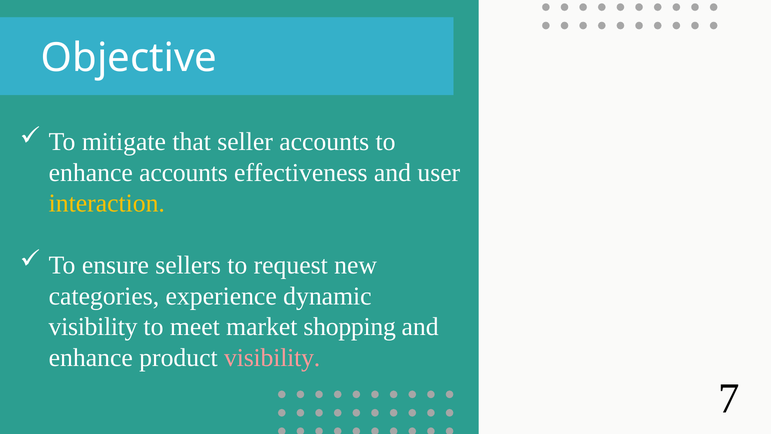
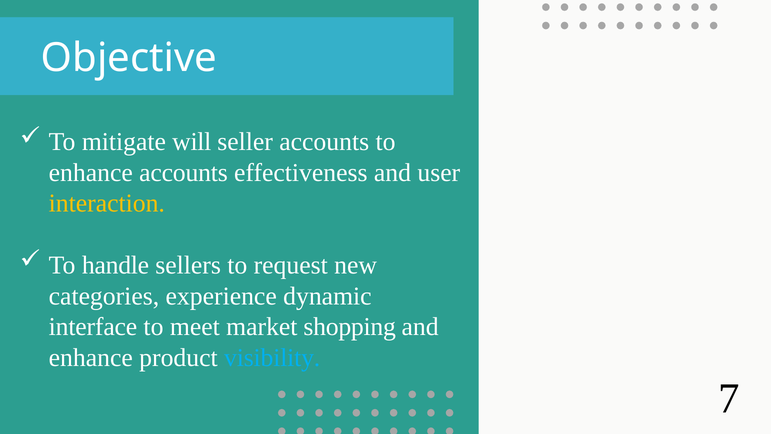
that: that -> will (192, 142)
ensure: ensure -> handle (116, 265)
visibility: visibility -> interface (93, 327)
visibility colour: pink -> light blue (272, 358)
